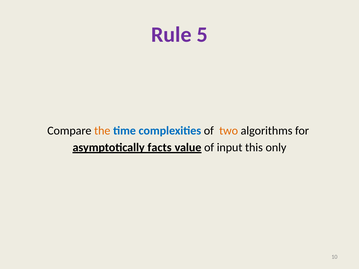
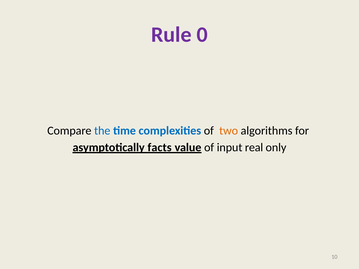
5: 5 -> 0 (202, 35)
the colour: orange -> blue (102, 131)
this: this -> real (254, 148)
